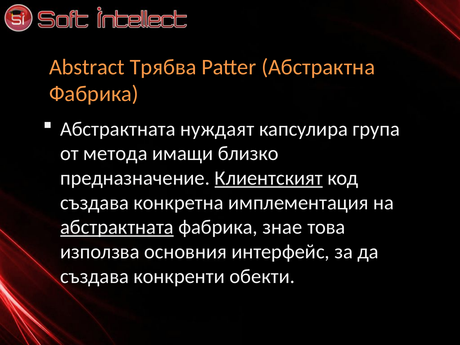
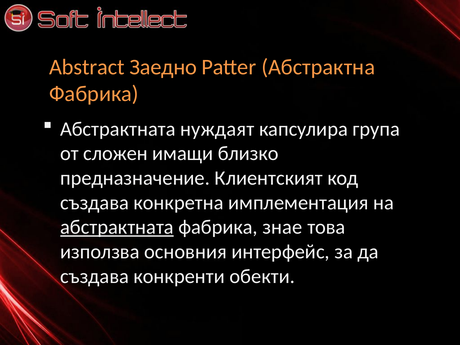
Трябва: Трябва -> Заедно (163, 67)
метода: метода -> сложен (116, 154)
Клиентският underline: present -> none (269, 178)
